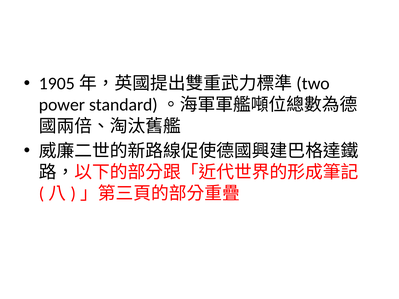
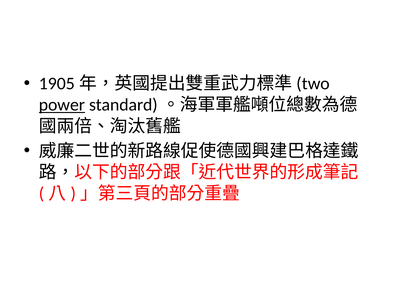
power underline: none -> present (62, 105)
